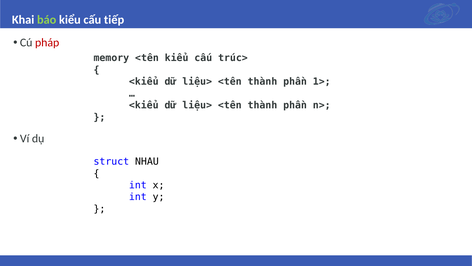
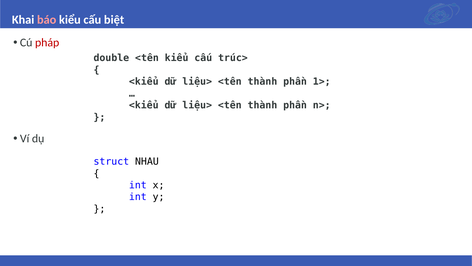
báo colour: light green -> pink (47, 20)
tiếp: tiếp -> biệt (114, 20)
memory: memory -> double (111, 58)
